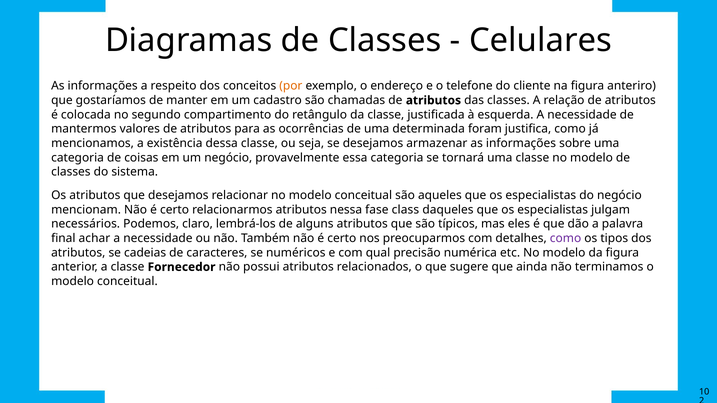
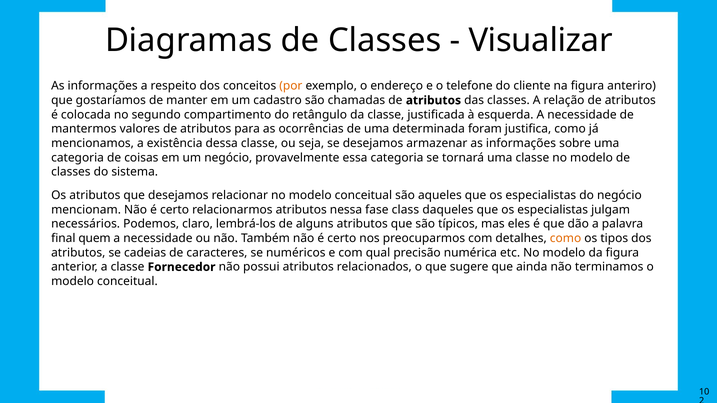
Celulares: Celulares -> Visualizar (541, 41)
achar: achar -> quem (95, 238)
como colour: purple -> orange (566, 238)
